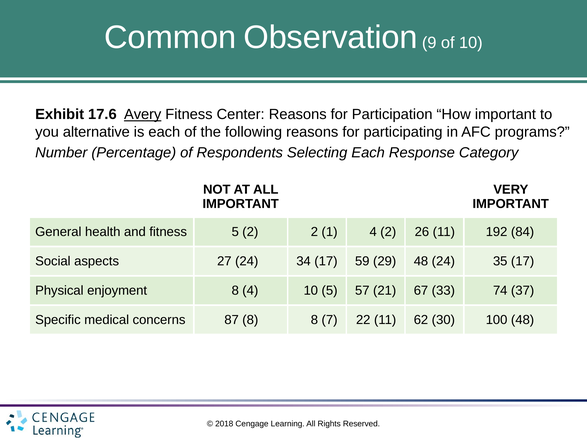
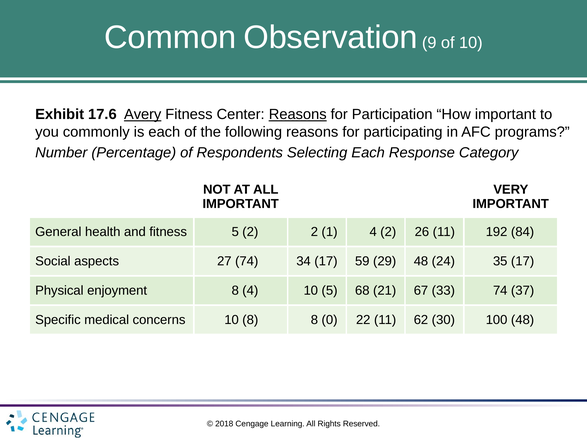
Reasons underline: none -> present (298, 115)
alternative: alternative -> commonly (96, 132)
27 24: 24 -> 74 (247, 261)
57: 57 -> 68 (362, 291)
concerns 87: 87 -> 10 (232, 320)
7: 7 -> 0 (330, 320)
